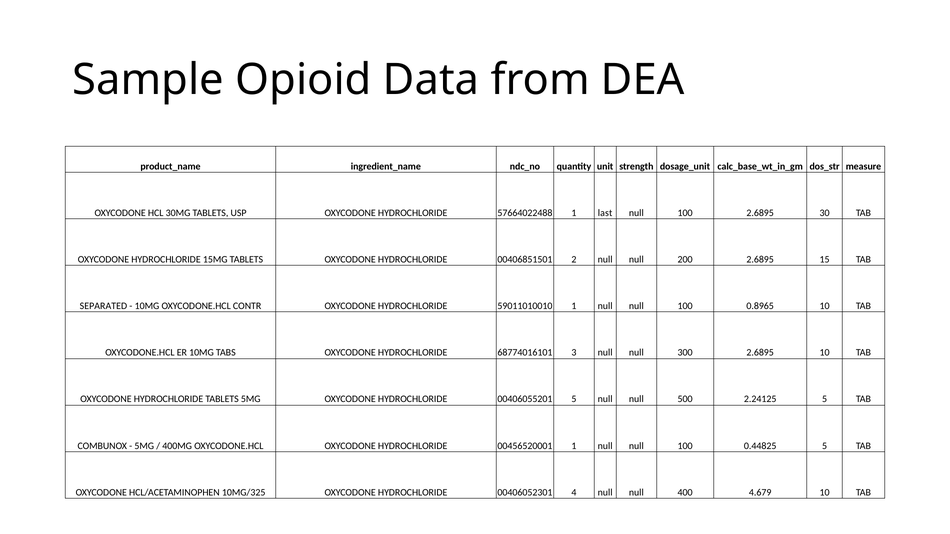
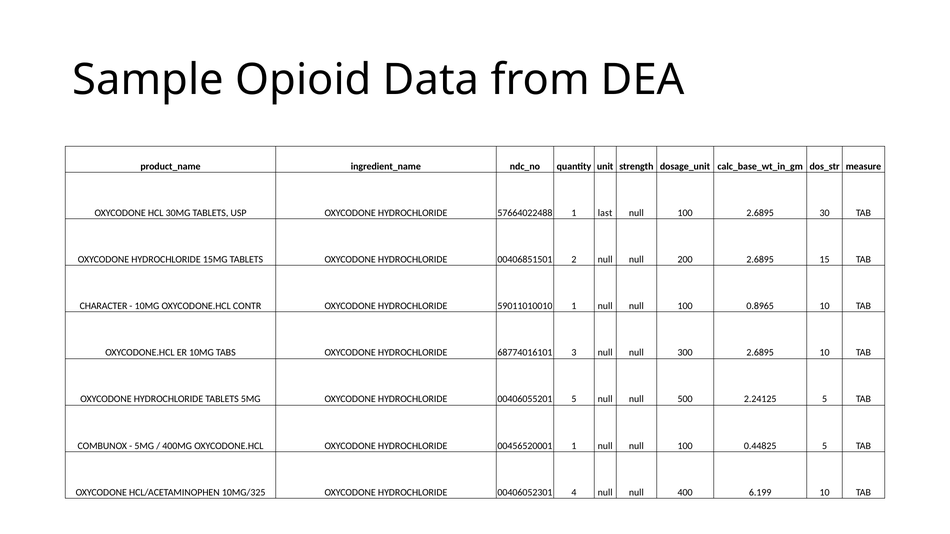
SEPARATED: SEPARATED -> CHARACTER (104, 306)
4.679: 4.679 -> 6.199 (760, 493)
